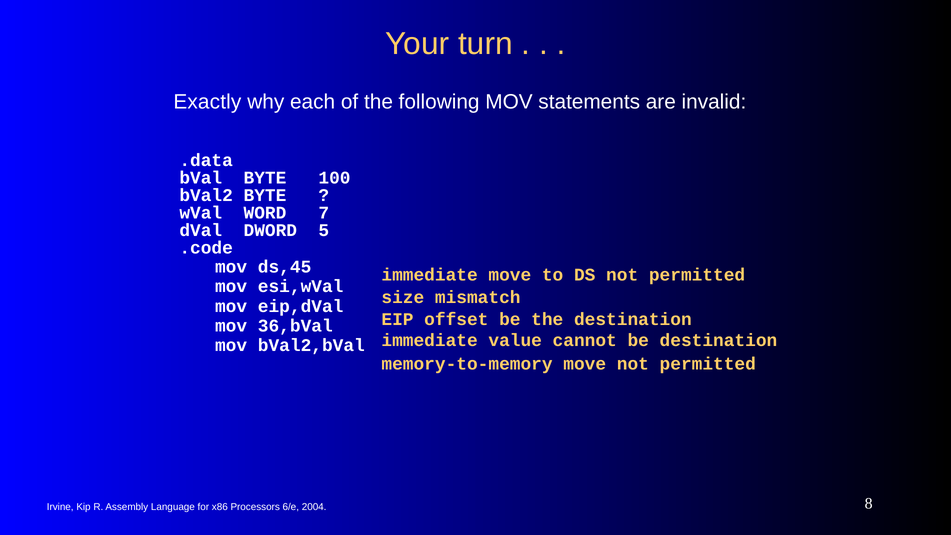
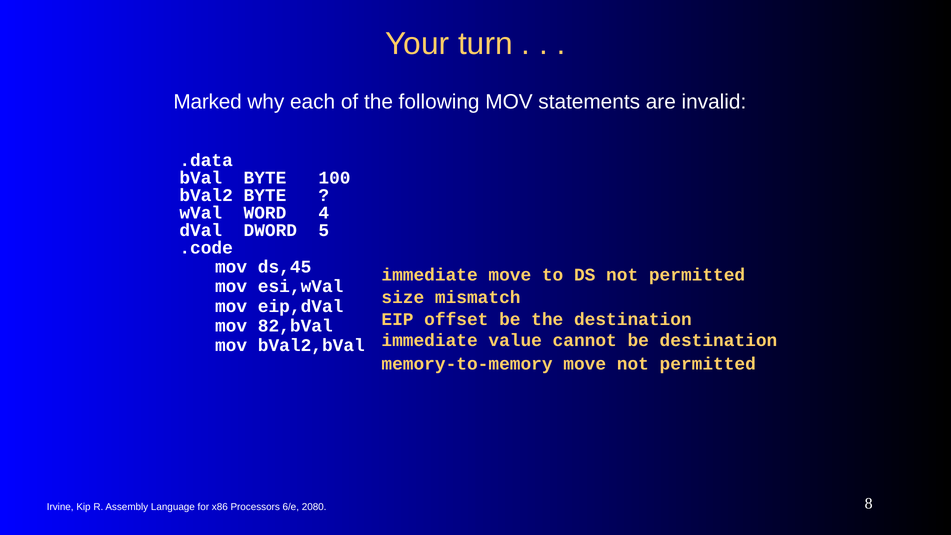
Exactly: Exactly -> Marked (208, 102)
7: 7 -> 4 (324, 213)
36,bVal: 36,bVal -> 82,bVal (295, 326)
2004: 2004 -> 2080 (314, 507)
